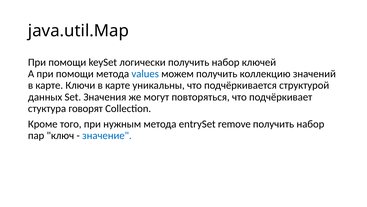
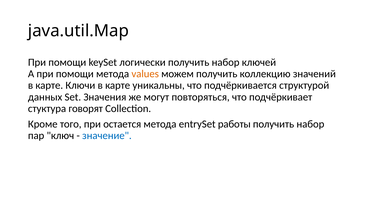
values colour: blue -> orange (145, 74)
нужным: нужным -> остается (122, 124)
remove: remove -> работы (234, 124)
